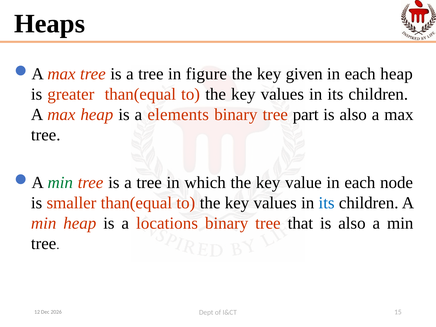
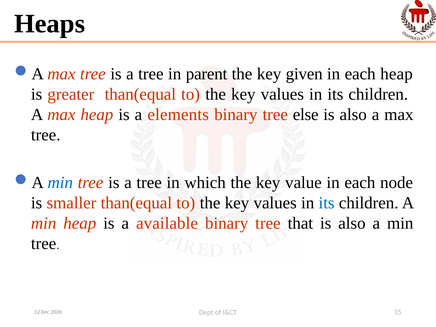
figure: figure -> parent (207, 74)
part: part -> else (306, 115)
min colour: green -> blue (60, 183)
locations: locations -> available (167, 223)
